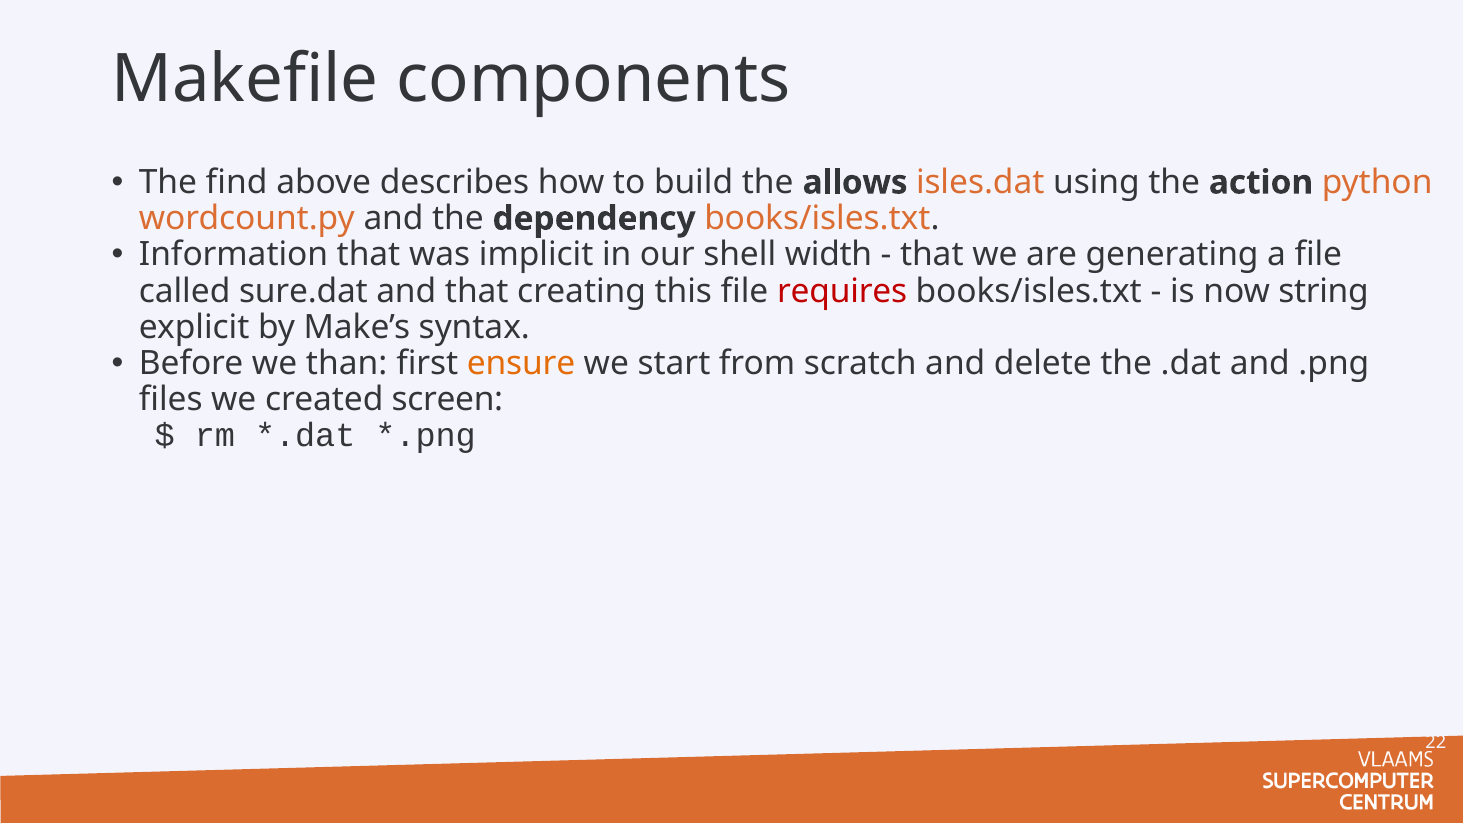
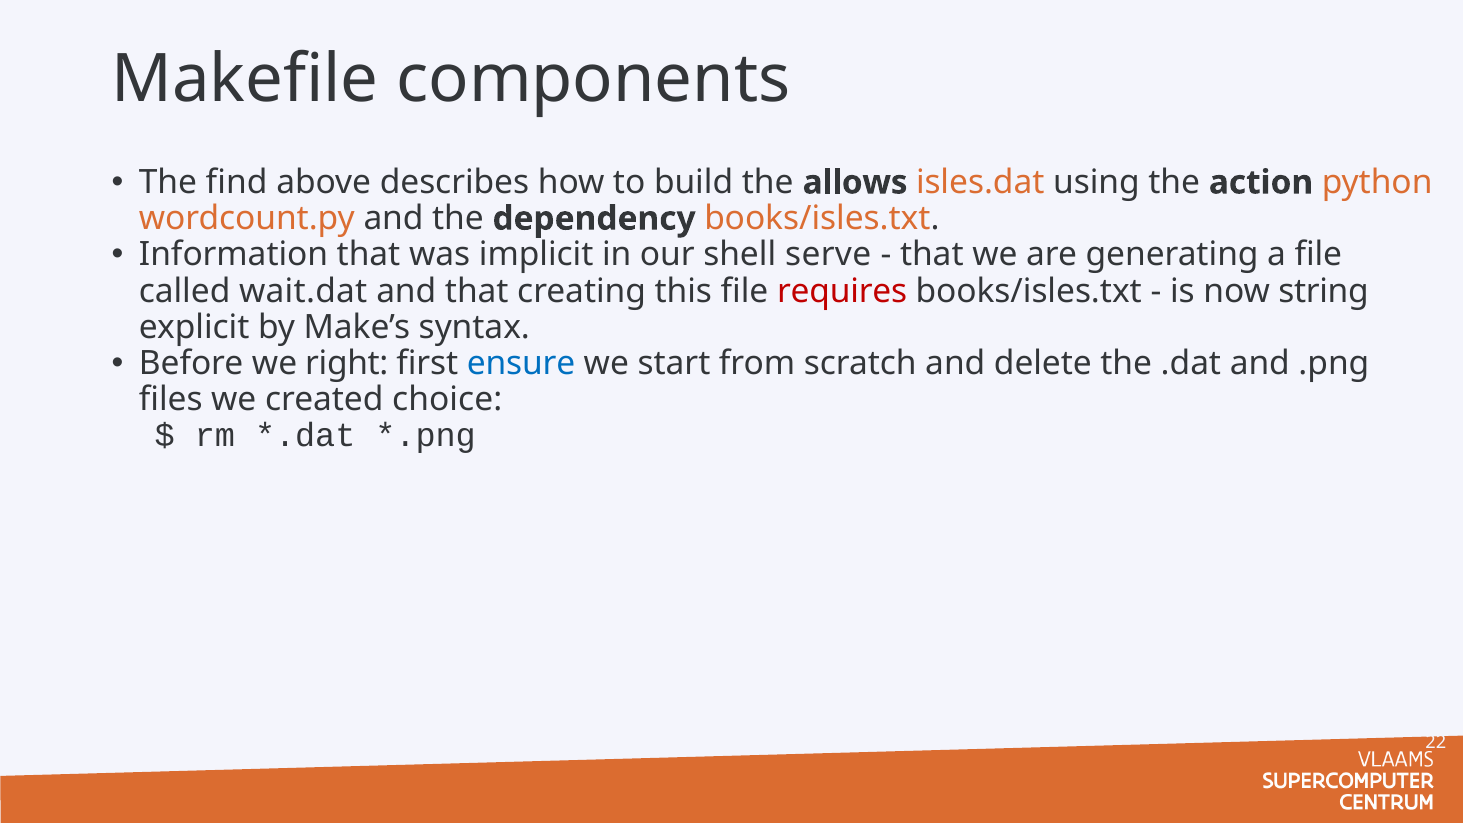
width: width -> serve (828, 255)
sure.dat: sure.dat -> wait.dat (303, 291)
than: than -> right (347, 363)
ensure colour: orange -> blue (521, 363)
screen: screen -> choice (447, 400)
